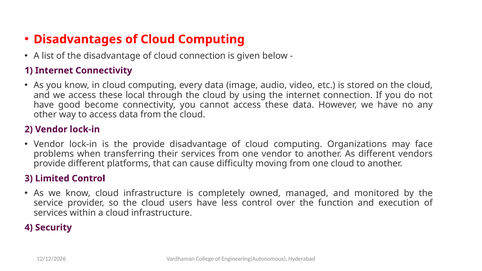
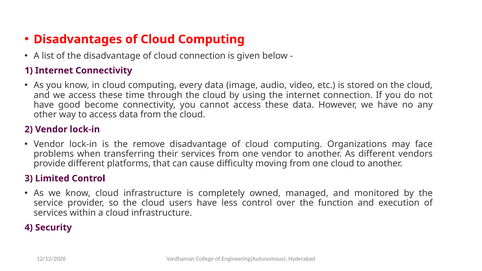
local: local -> time (135, 95)
the provide: provide -> remove (149, 144)
